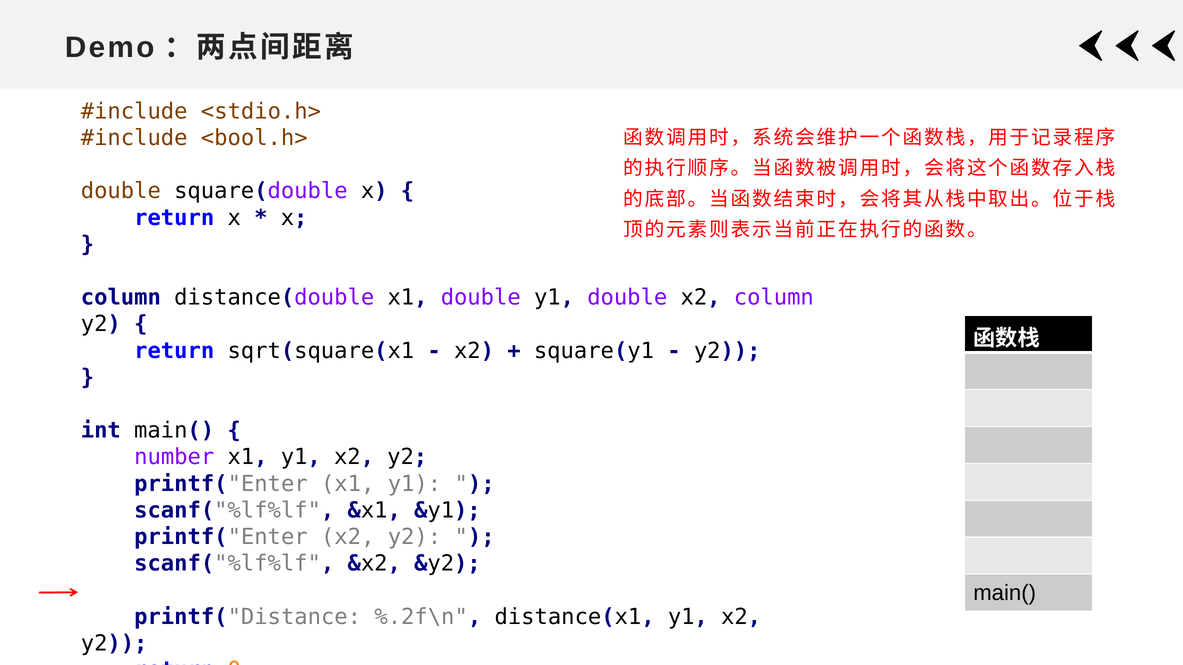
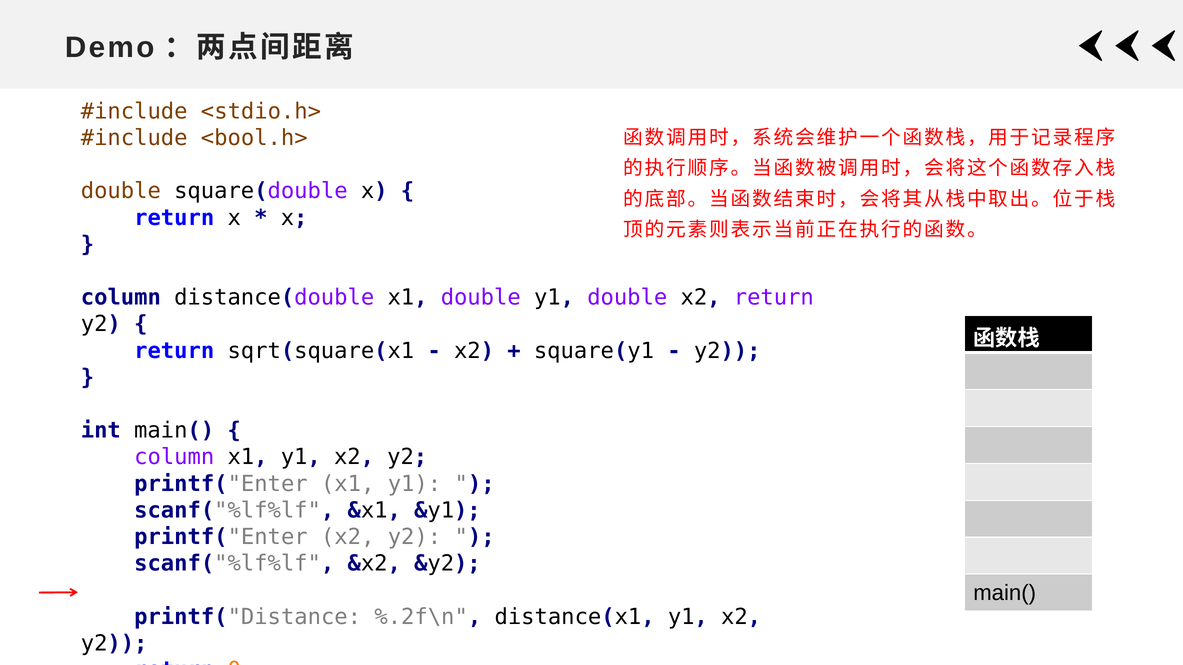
x2 column: column -> return (774, 298)
number: number -> column (174, 457)
